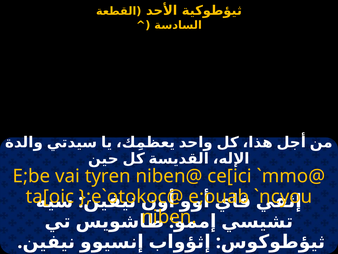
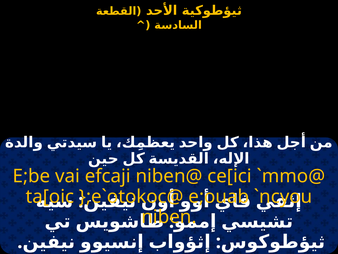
tyren: tyren -> efcaji (108, 176)
